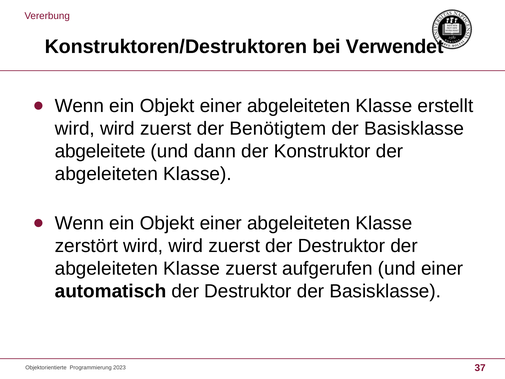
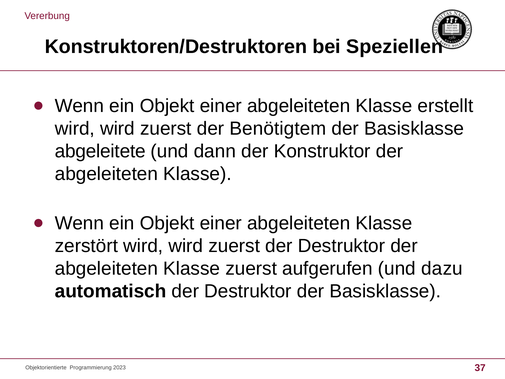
Verwendet: Verwendet -> Speziellen (395, 47)
und einer: einer -> dazu (442, 268)
